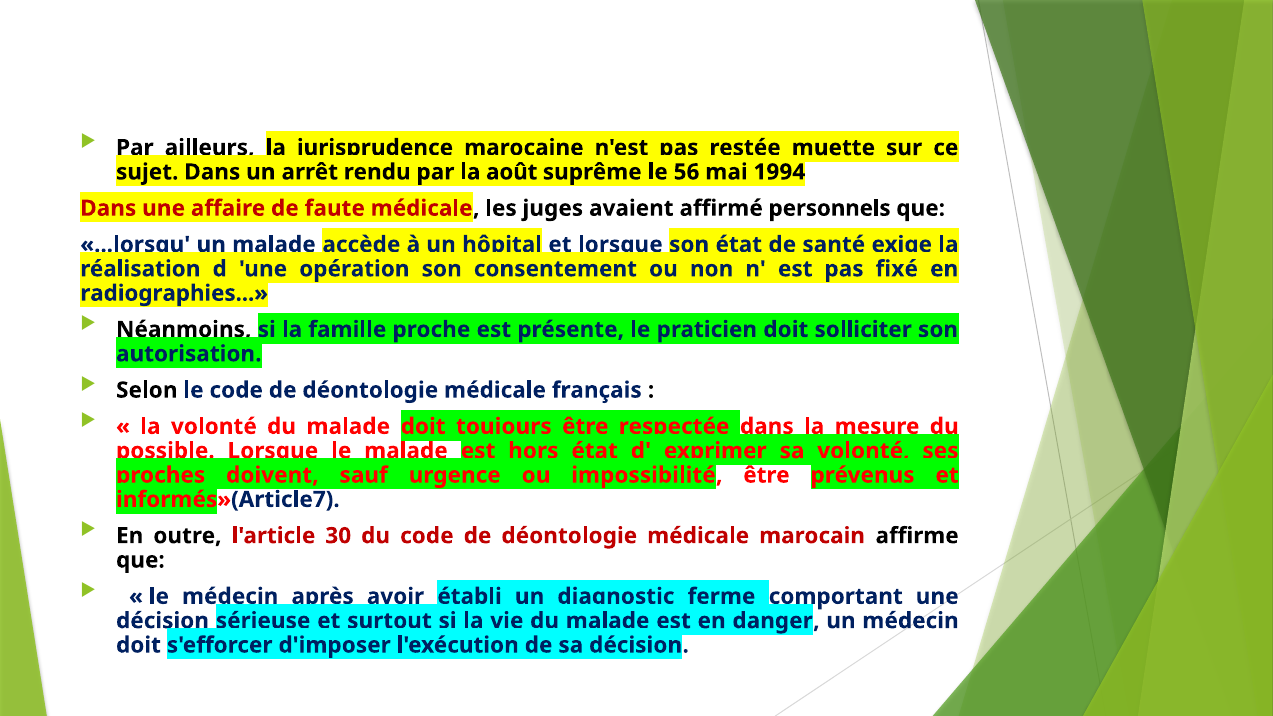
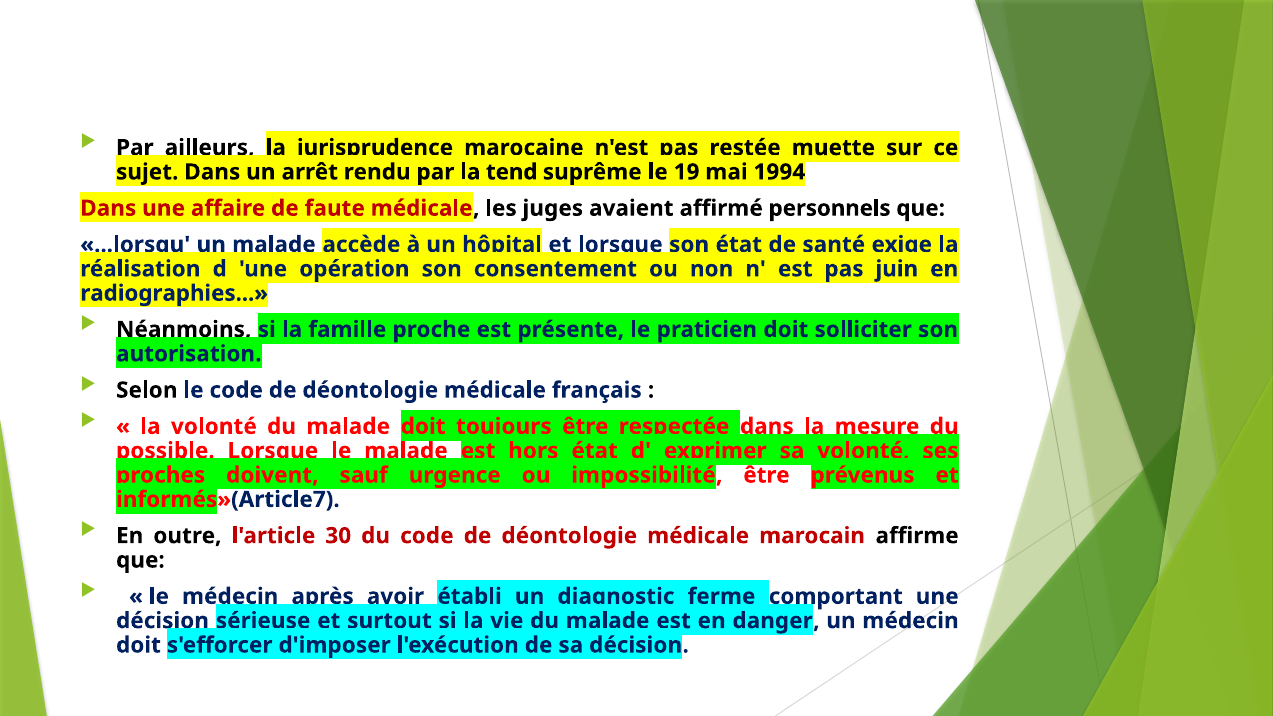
août: août -> tend (512, 172)
56: 56 -> 19 (687, 172)
fixé: fixé -> juin (897, 269)
